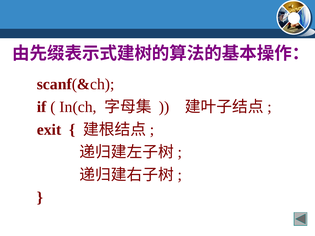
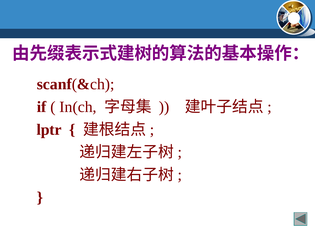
exit: exit -> lptr (49, 130)
